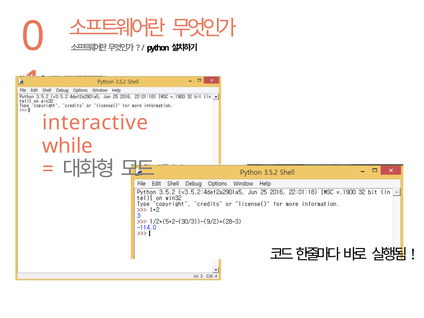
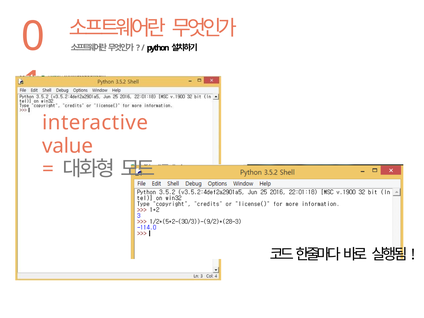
while: while -> value (68, 146)
